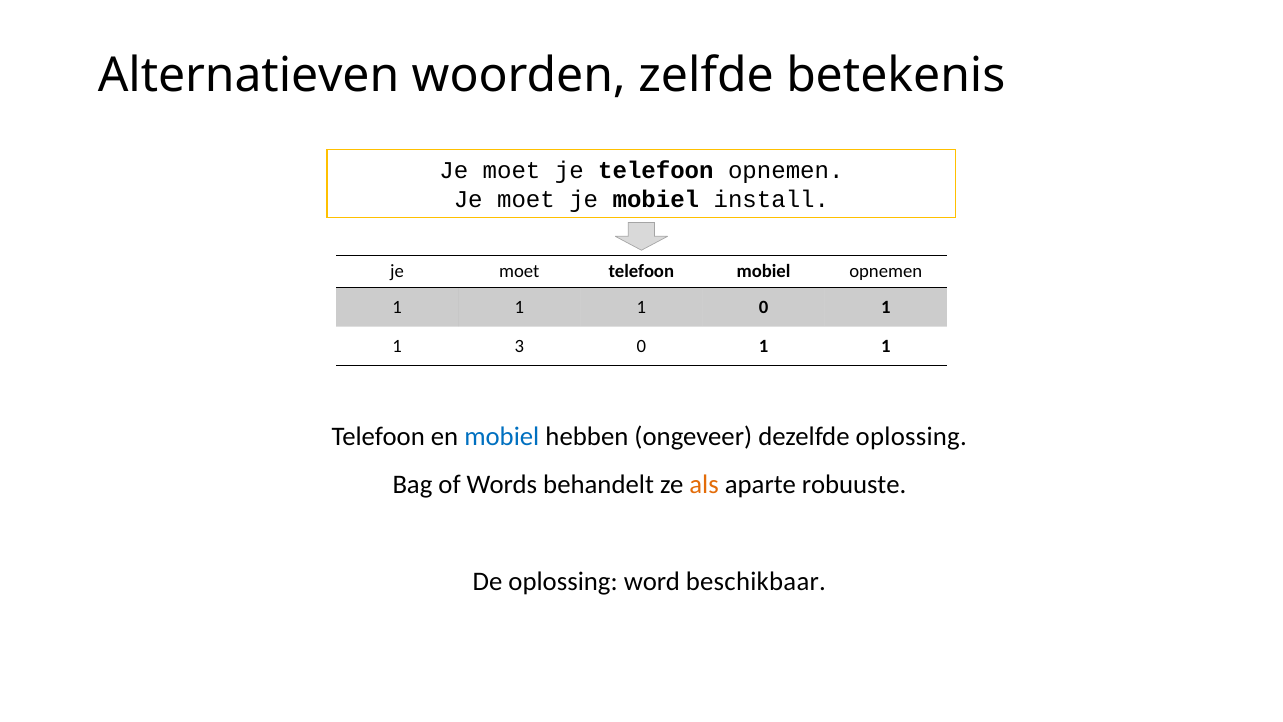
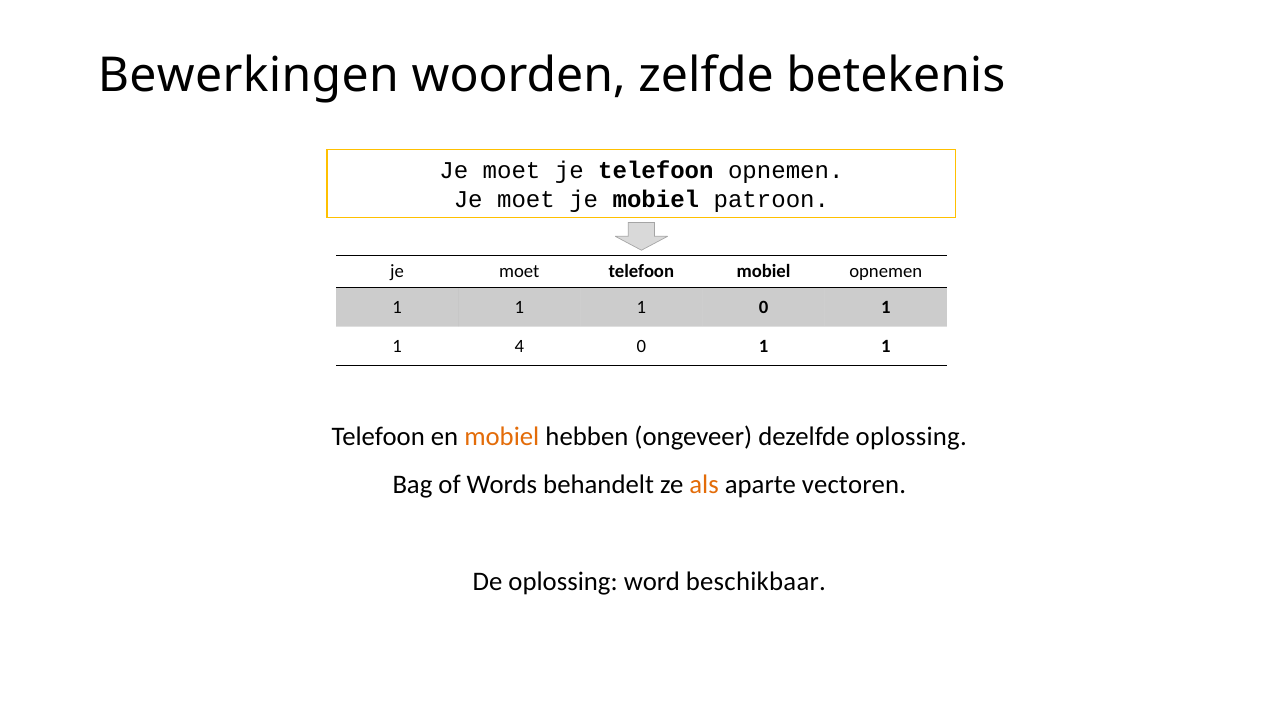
Alternatieven: Alternatieven -> Bewerkingen (248, 76)
install: install -> patroon (771, 199)
3: 3 -> 4 (519, 346)
mobiel colour: blue -> orange (502, 437)
robuuste: robuuste -> vectoren (854, 485)
